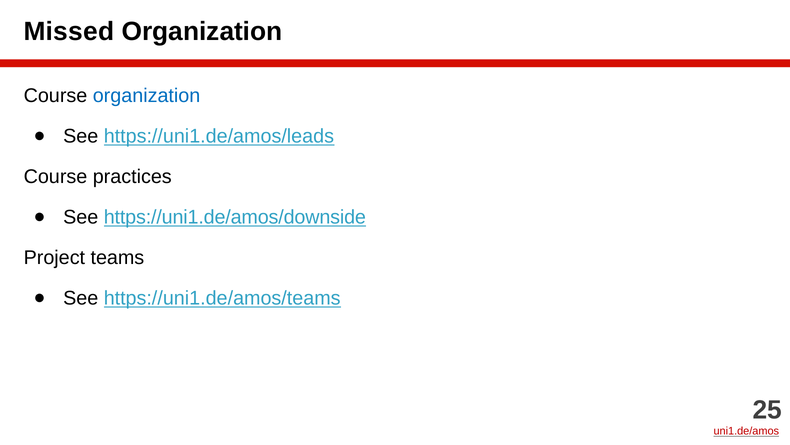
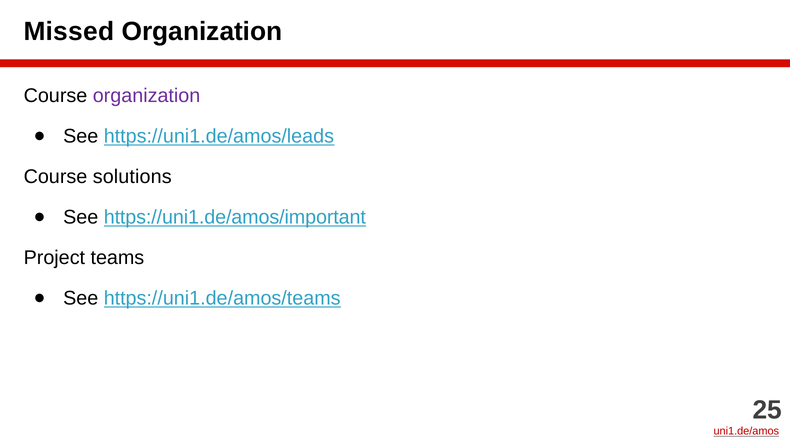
organization colour: blue -> purple (147, 96)
practices: practices -> solutions (132, 177)
https://uni1.de/amos/downside: https://uni1.de/amos/downside -> https://uni1.de/amos/important (235, 217)
